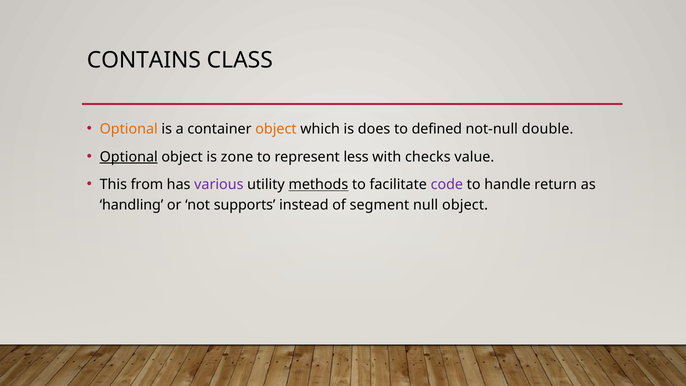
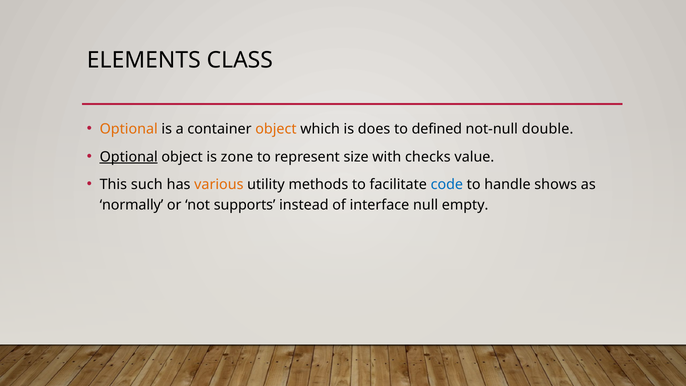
CONTAINS: CONTAINS -> ELEMENTS (144, 60)
less: less -> size (356, 157)
from: from -> such (147, 185)
various colour: purple -> orange (219, 185)
methods underline: present -> none (318, 185)
code colour: purple -> blue (447, 185)
return: return -> shows (556, 185)
handling: handling -> normally (131, 205)
segment: segment -> interface (379, 205)
null object: object -> empty (465, 205)
